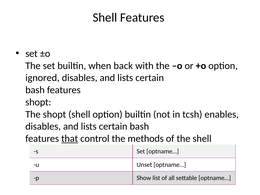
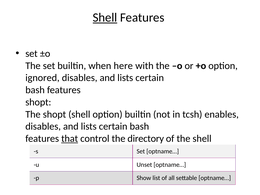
Shell underline: none -> present (105, 18)
back: back -> here (123, 66)
methods: methods -> directory (146, 139)
